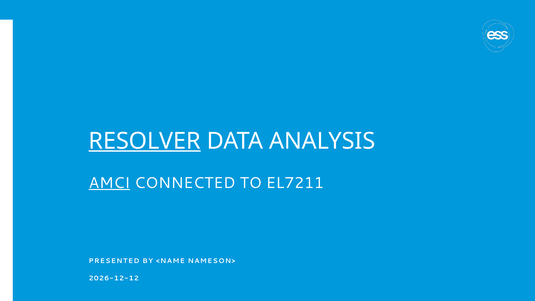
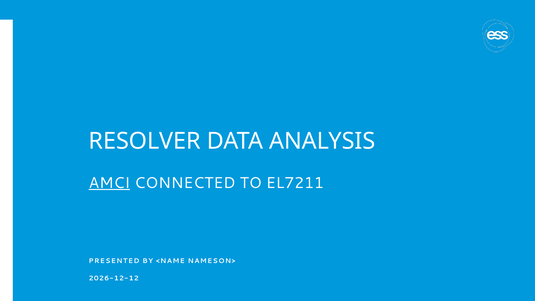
RESOLVER underline: present -> none (145, 141)
